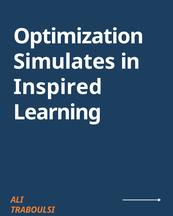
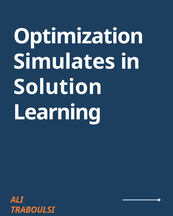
Inspired: Inspired -> Solution (58, 87)
